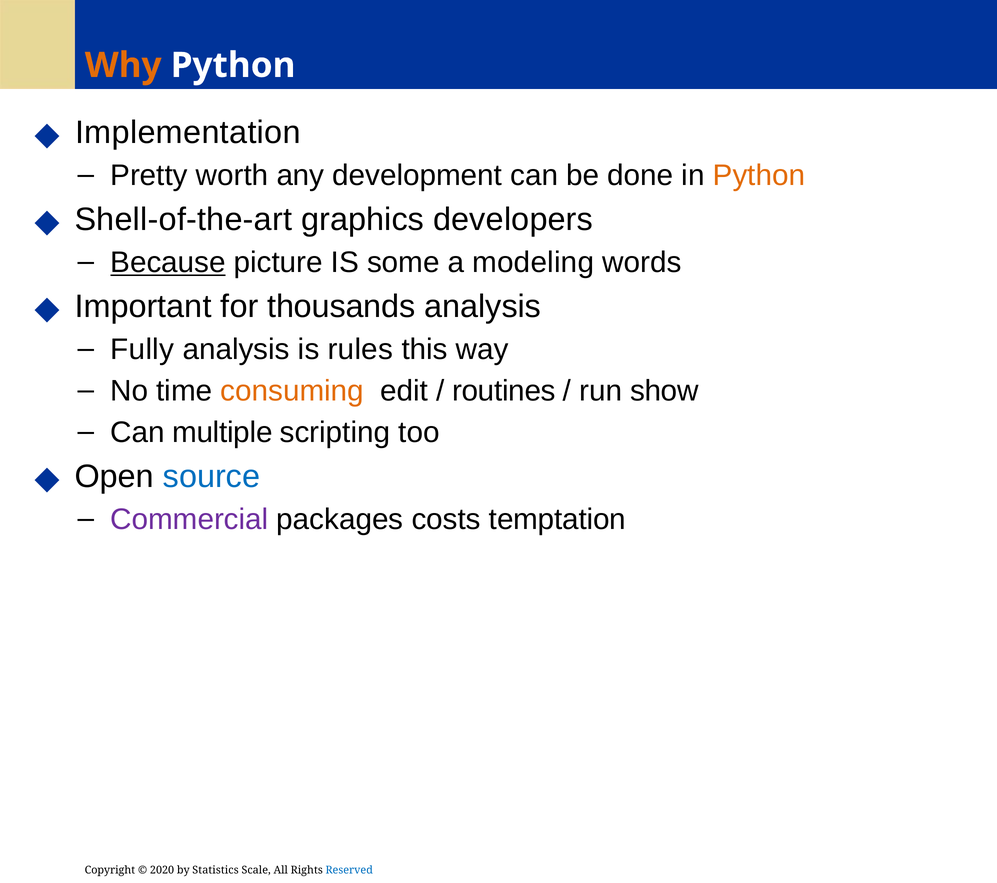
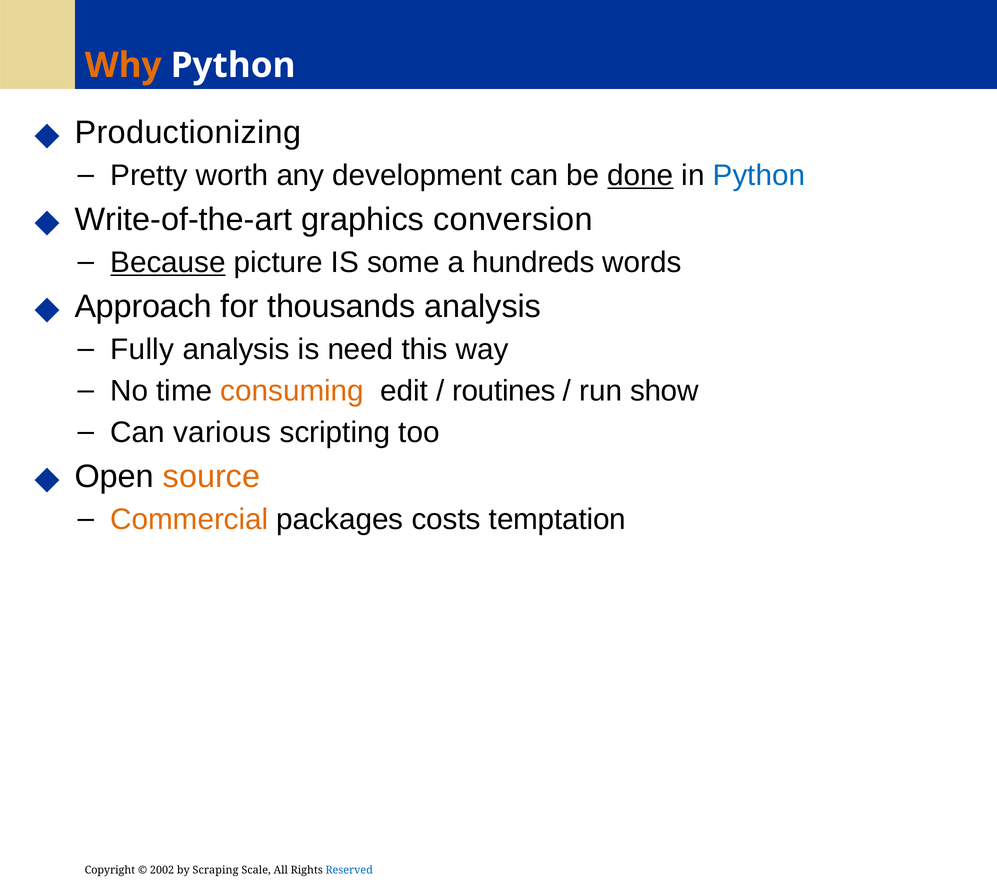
Implementation: Implementation -> Productionizing (188, 132)
done underline: none -> present (640, 175)
Python colour: orange -> blue (759, 175)
Shell-of-the-art: Shell-of-the-art -> Write-of-the-art (184, 219)
developers: developers -> conversion (513, 219)
modeling: modeling -> hundreds (533, 262)
Important: Important -> Approach (143, 306)
rules: rules -> need (360, 349)
multiple: multiple -> various (222, 432)
source colour: blue -> orange (211, 476)
Commercial colour: purple -> orange (189, 519)
2020: 2020 -> 2002 (162, 870)
Statistics: Statistics -> Scraping (216, 870)
